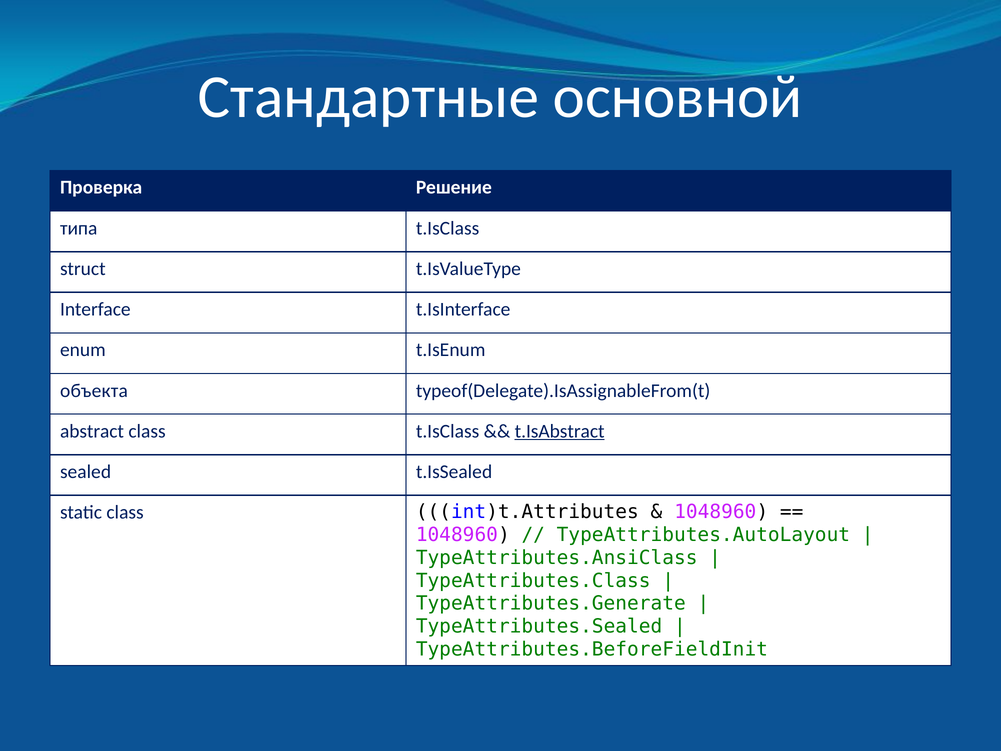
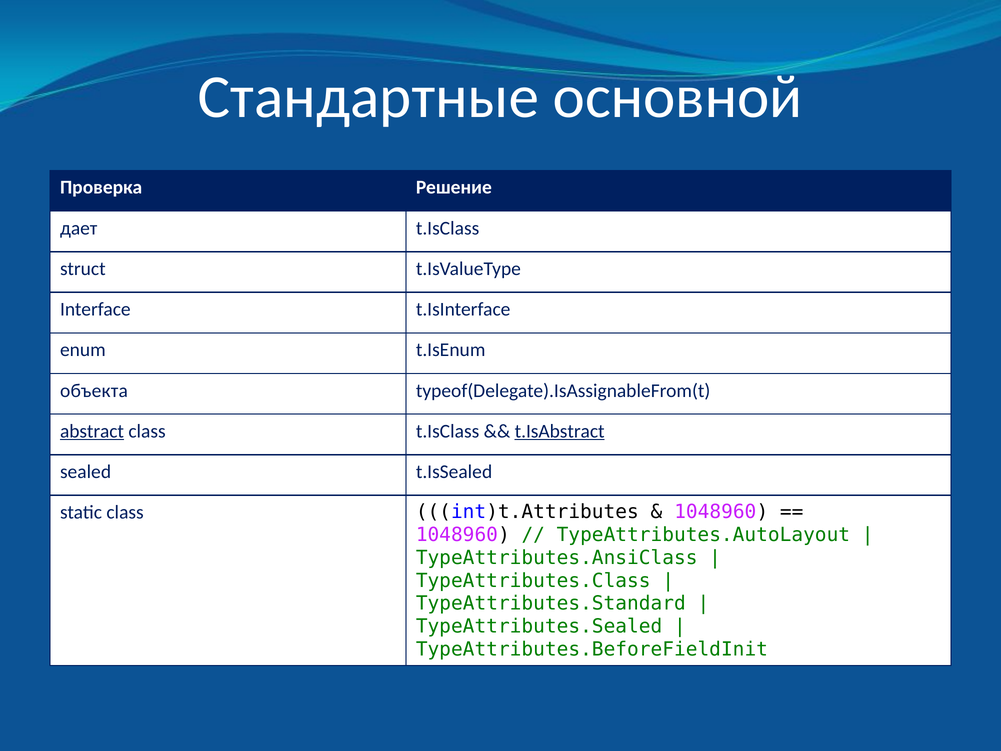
типа: типа -> дает (79, 228)
abstract underline: none -> present (92, 431)
TypeAttributes.Generate: TypeAttributes.Generate -> TypeAttributes.Standard (551, 603)
